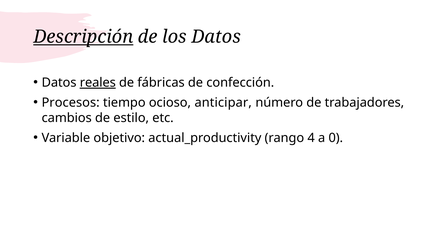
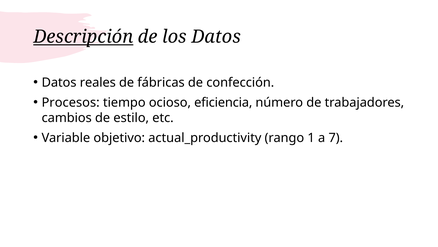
reales underline: present -> none (98, 82)
anticipar: anticipar -> eficiencia (223, 102)
4: 4 -> 1 (311, 138)
0: 0 -> 7 (336, 138)
